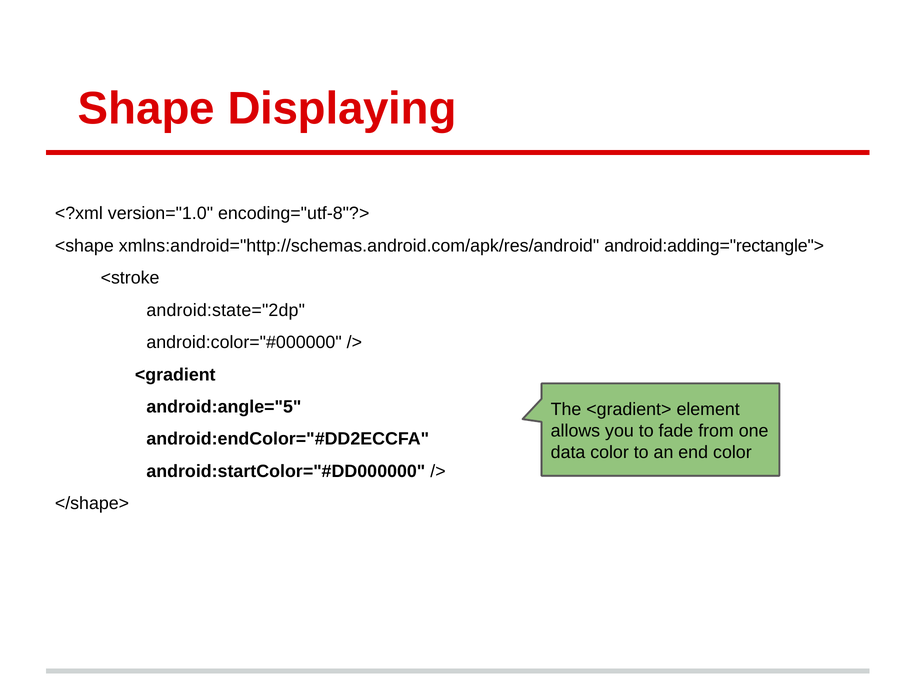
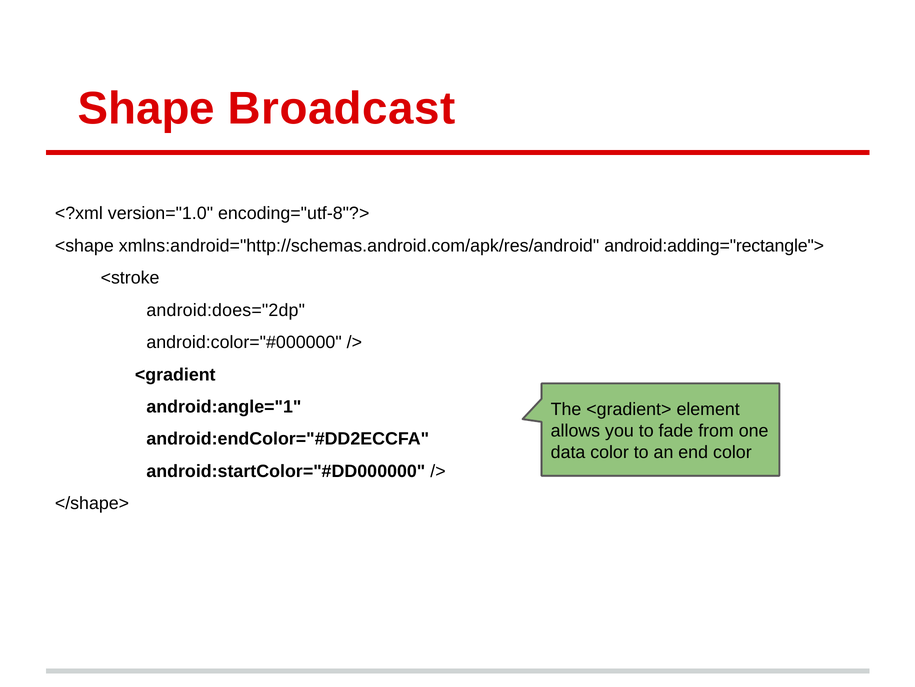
Displaying: Displaying -> Broadcast (342, 108)
android:state="2dp: android:state="2dp -> android:does="2dp (226, 310)
android:angle="5: android:angle="5 -> android:angle="1 (224, 406)
